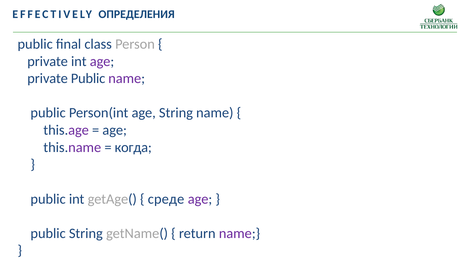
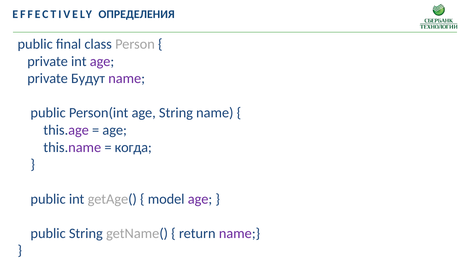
private Public: Public -> Будут (88, 79)
среде: среде -> model (166, 199)
